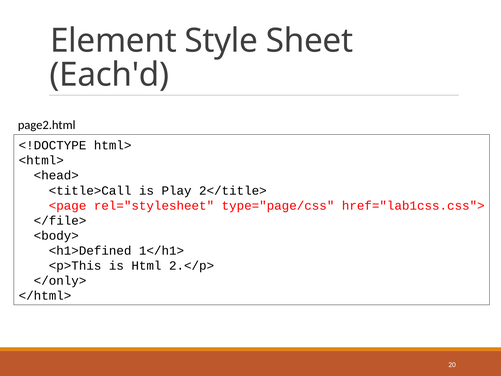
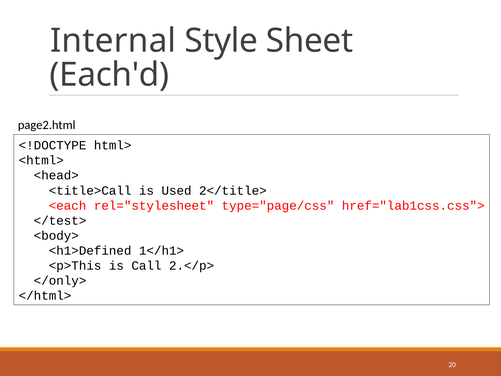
Element: Element -> Internal (113, 41)
Play: Play -> Used (177, 190)
<page: <page -> <each (68, 205)
</file>: </file> -> </test> (60, 220)
Html: Html -> Call (146, 266)
